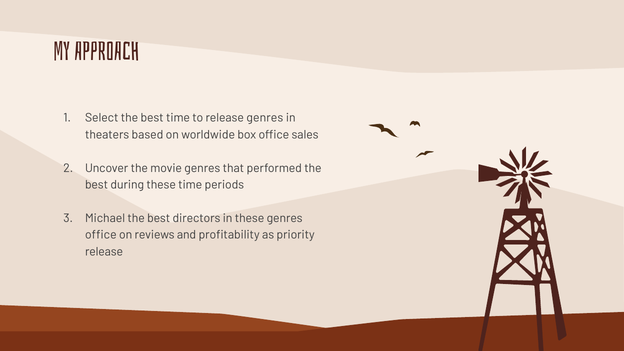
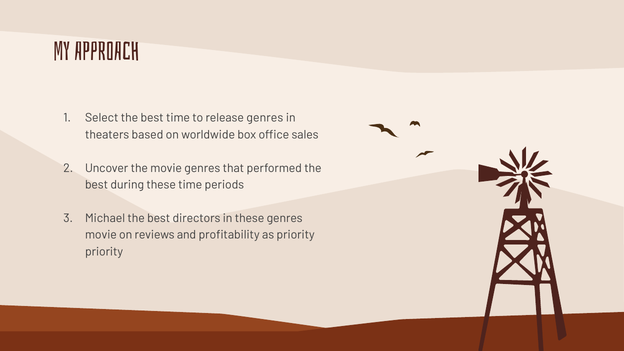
office: office -> movie (101, 235)
release: release -> priority (104, 252)
